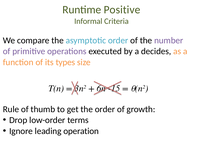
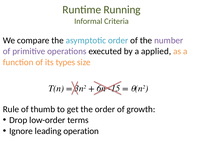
Positive: Positive -> Running (122, 10)
decides: decides -> applied (156, 51)
